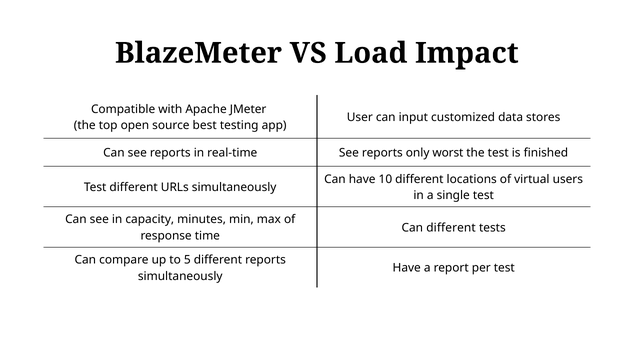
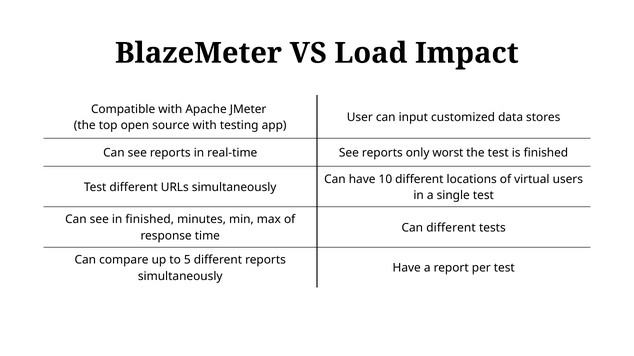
source best: best -> with (205, 126)
in capacity: capacity -> finished (150, 220)
